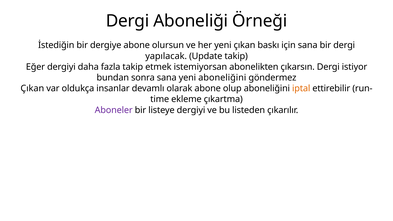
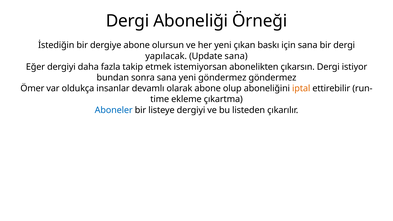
Update takip: takip -> sana (236, 56)
yeni aboneliğini: aboneliğini -> göndermez (222, 78)
Çıkan: Çıkan -> Ömer (32, 88)
Aboneler colour: purple -> blue (114, 110)
